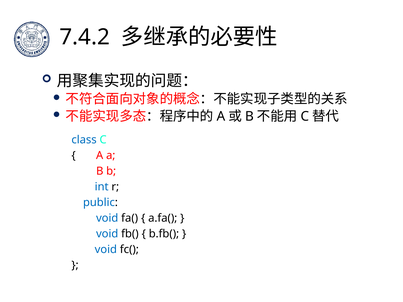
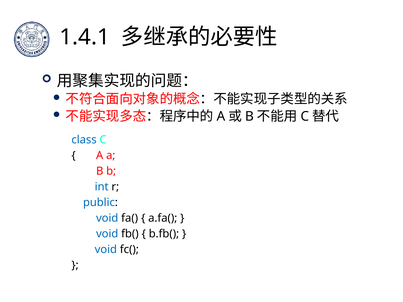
7.4.2: 7.4.2 -> 1.4.1 (85, 37)
